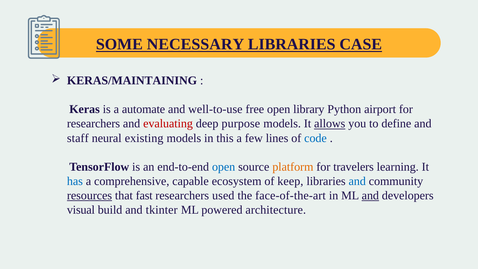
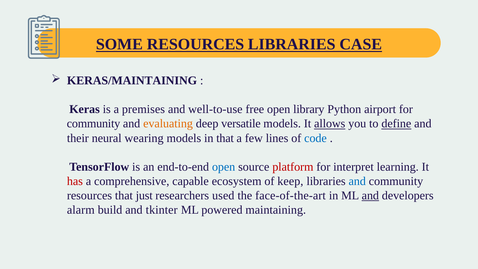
SOME NECESSARY: NECESSARY -> RESOURCES (195, 44)
automate: automate -> premises (143, 109)
researchers: researchers -> community (94, 124)
evaluating colour: red -> orange (168, 124)
purpose: purpose -> versatile (241, 124)
define underline: none -> present (396, 124)
staff: staff -> their (78, 138)
existing: existing -> wearing (144, 138)
in this: this -> that (225, 138)
platform colour: orange -> red (293, 167)
travelers: travelers -> interpret (353, 167)
has colour: blue -> red (75, 181)
resources underline: present -> none (90, 195)
fast: fast -> just (144, 195)
visual: visual -> alarm (81, 210)
architecture: architecture -> maintaining (276, 210)
